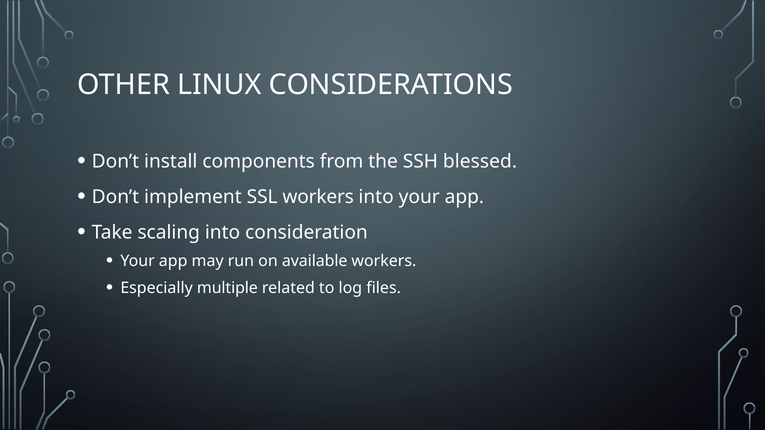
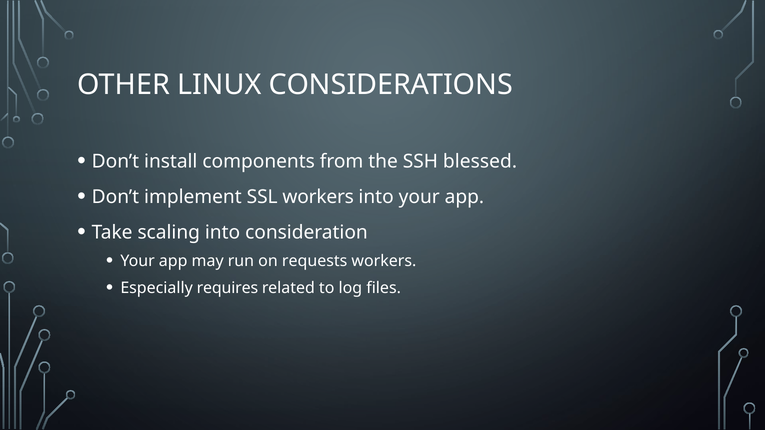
available: available -> requests (315, 261)
multiple: multiple -> requires (227, 288)
